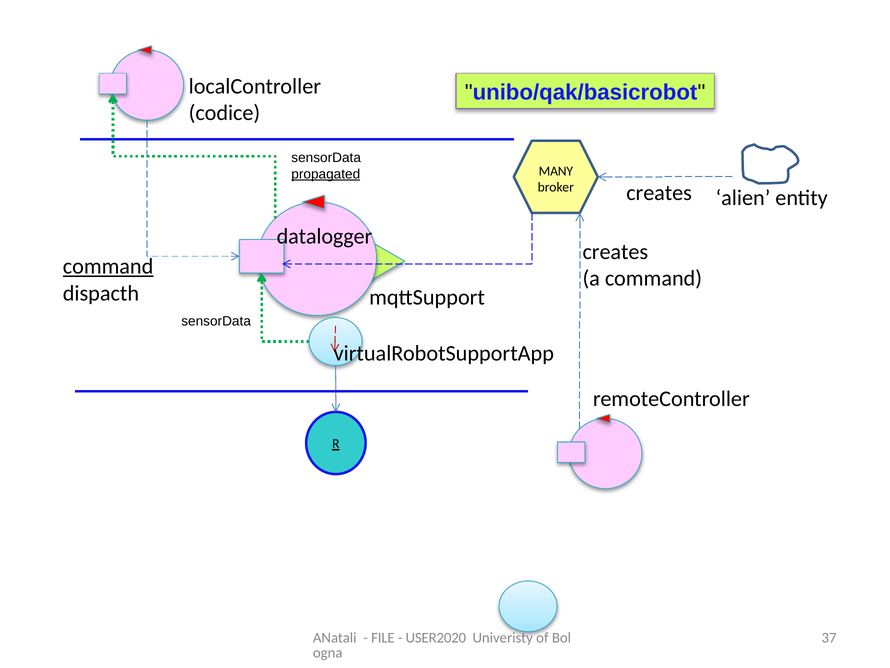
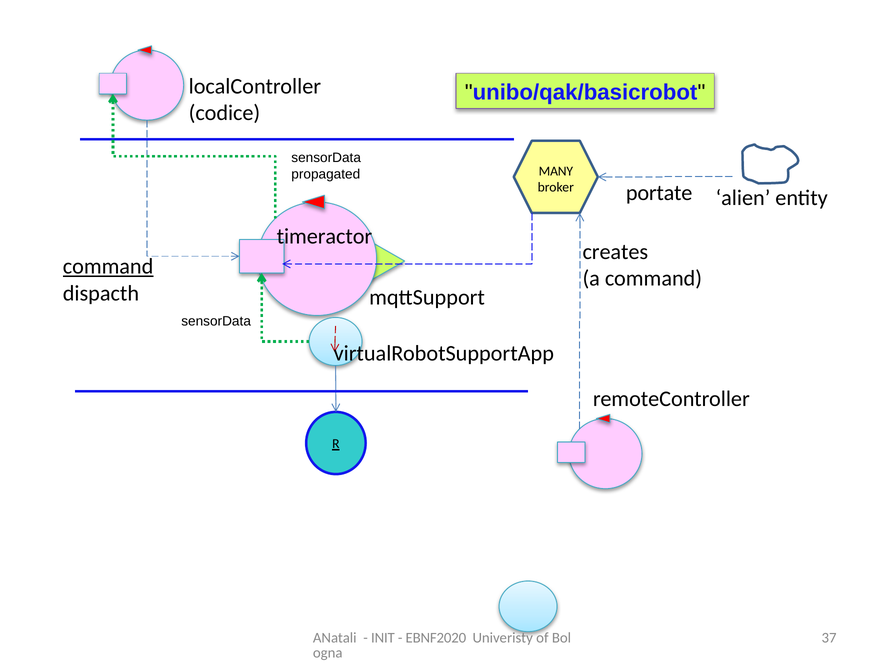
propagated underline: present -> none (326, 174)
broker creates: creates -> portate (659, 193)
datalogger: datalogger -> timeractor (324, 236)
FILE: FILE -> INIT (383, 637)
USER2020: USER2020 -> EBNF2020 (436, 637)
